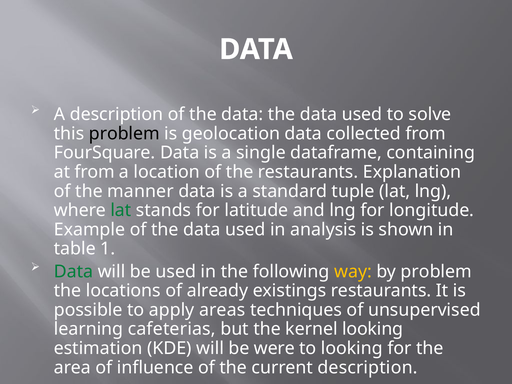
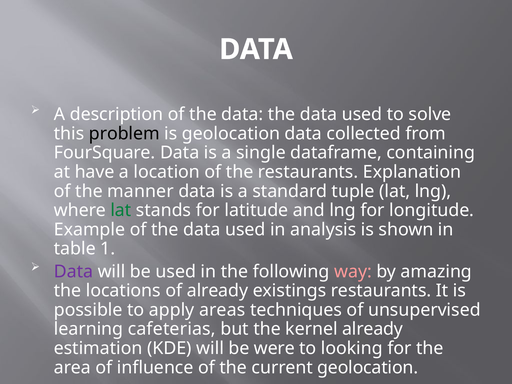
at from: from -> have (95, 172)
Data colour: green -> purple (74, 272)
way colour: yellow -> pink (353, 272)
by problem: problem -> amazing (436, 272)
kernel looking: looking -> already (373, 329)
current description: description -> geolocation (368, 367)
